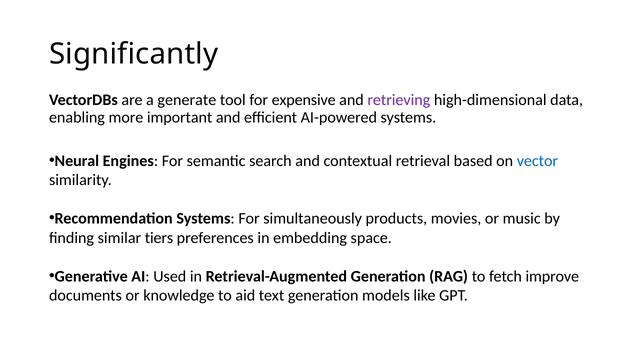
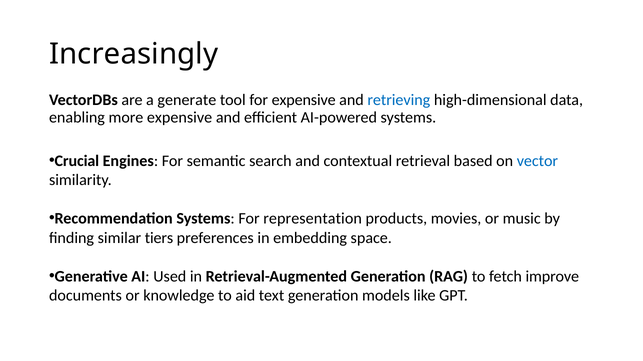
Significantly: Significantly -> Increasingly (134, 54)
retrieving colour: purple -> blue (399, 100)
more important: important -> expensive (180, 118)
Neural: Neural -> Crucial (77, 161)
simultaneously: simultaneously -> representation (313, 219)
